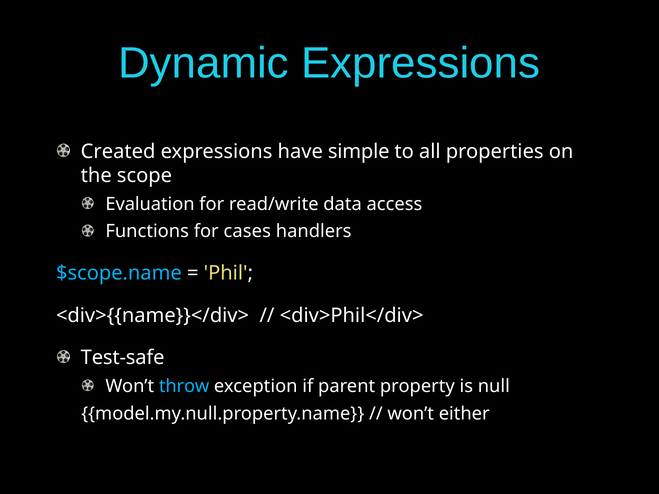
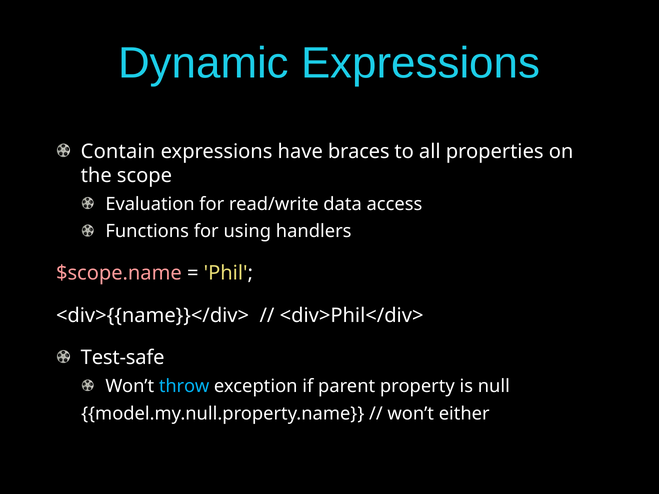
Created: Created -> Contain (118, 151)
simple: simple -> braces (359, 151)
cases: cases -> using (247, 232)
$scope.name colour: light blue -> pink (119, 273)
